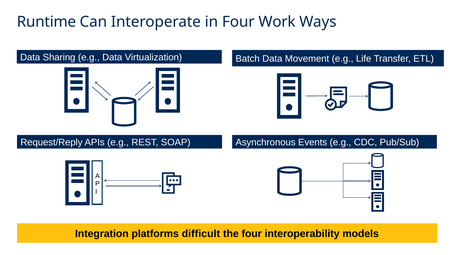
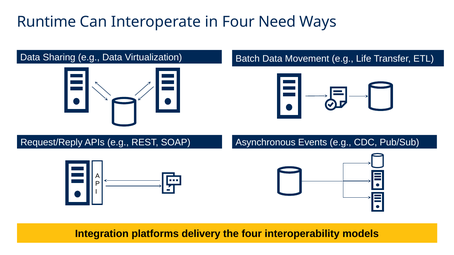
Work: Work -> Need (277, 22)
difficult: difficult -> delivery (201, 234)
